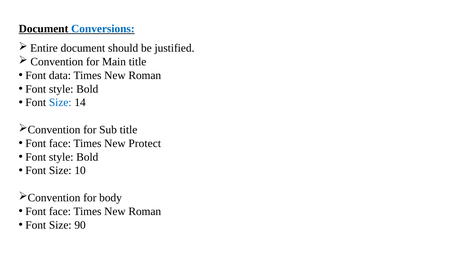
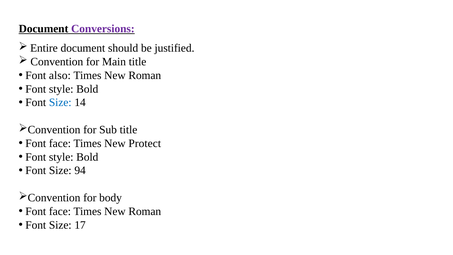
Conversions colour: blue -> purple (103, 29)
data: data -> also (60, 75)
10: 10 -> 94 (80, 170)
90: 90 -> 17 (80, 225)
